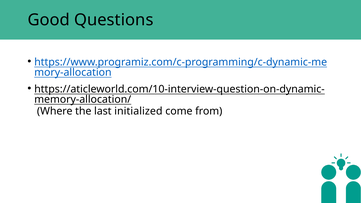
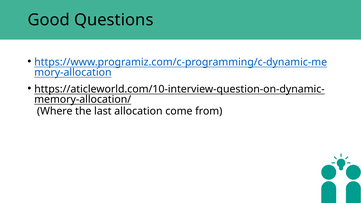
initialized: initialized -> allocation (138, 111)
